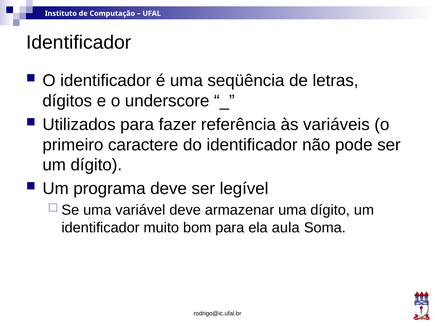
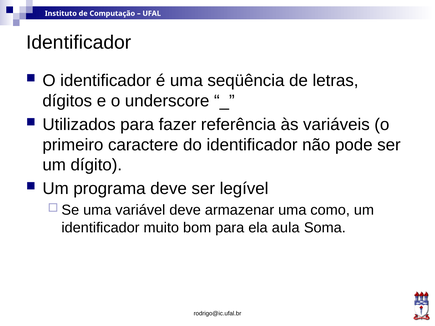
uma dígito: dígito -> como (330, 210)
